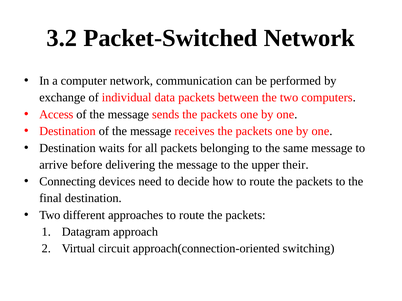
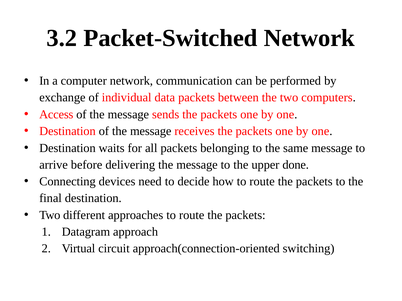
their: their -> done (296, 165)
